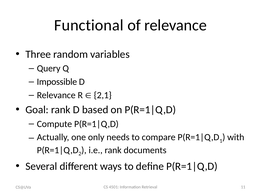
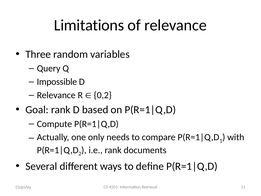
Functional: Functional -> Limitations (89, 25)
2,1: 2,1 -> 0,2 (103, 95)
